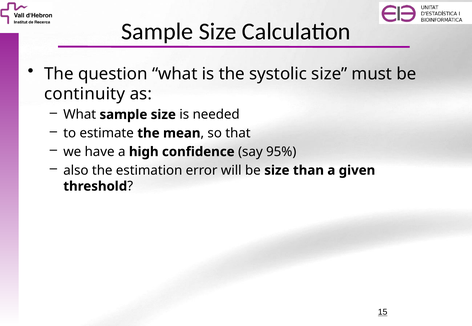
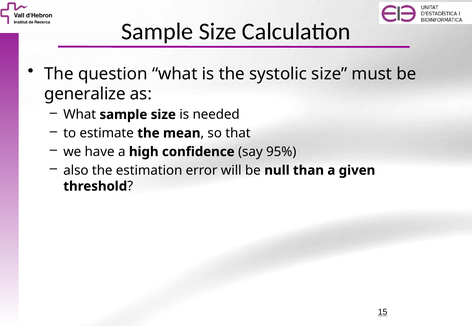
continuity: continuity -> generalize (85, 94)
be size: size -> null (277, 171)
